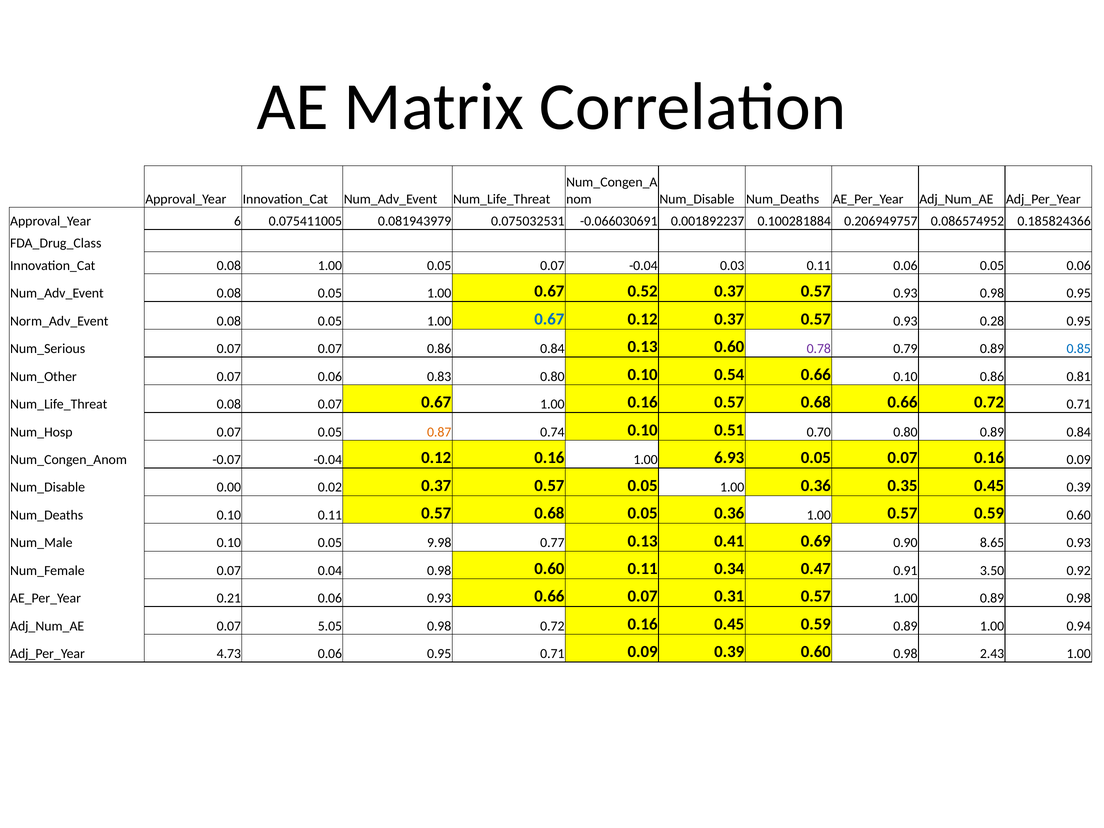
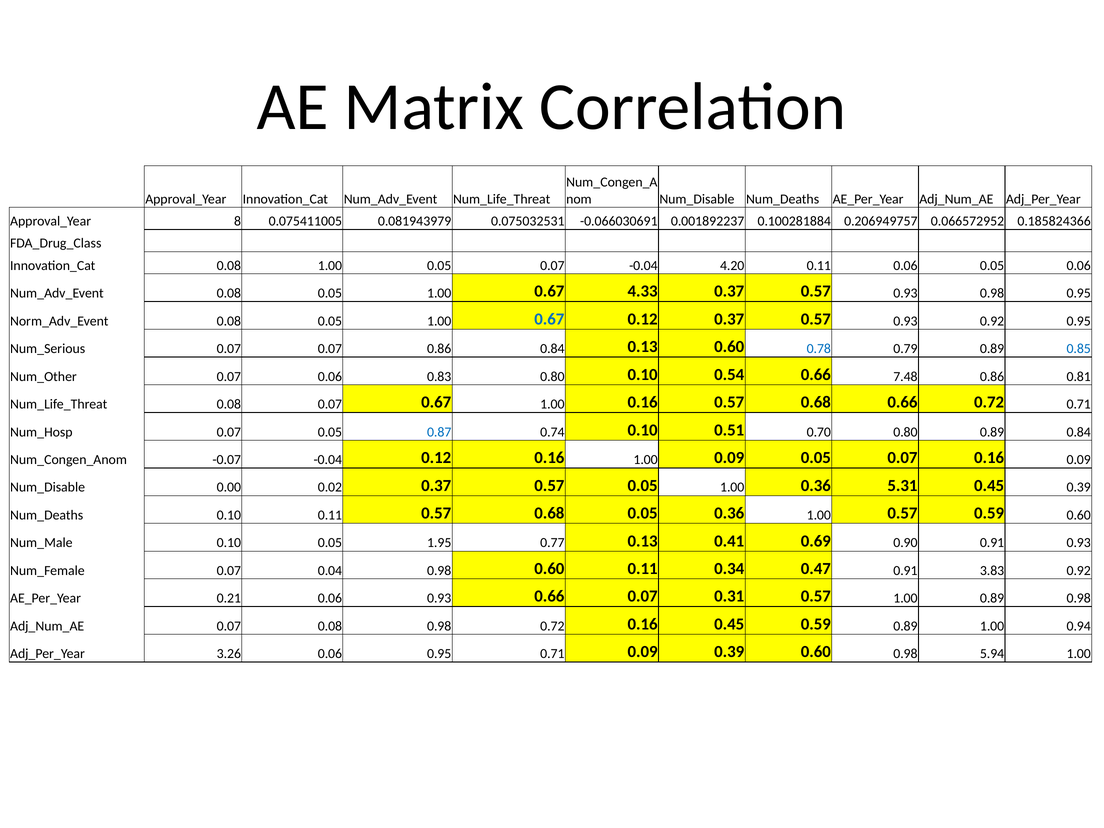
6: 6 -> 8 (238, 221)
0.086574952: 0.086574952 -> 0.066572952 (967, 221)
0.03: 0.03 -> 4.20 (732, 266)
0.52: 0.52 -> 4.33 (643, 291)
0.93 0.28: 0.28 -> 0.92 (992, 321)
0.78 colour: purple -> blue (819, 349)
0.66 0.10: 0.10 -> 7.48 (905, 376)
0.87 colour: orange -> blue (439, 432)
1.00 6.93: 6.93 -> 0.09 (729, 458)
0.35: 0.35 -> 5.31 (902, 485)
9.98: 9.98 -> 1.95 (439, 543)
0.90 8.65: 8.65 -> 0.91 (992, 543)
3.50: 3.50 -> 3.83 (992, 571)
0.07 5.05: 5.05 -> 0.08 (330, 626)
4.73: 4.73 -> 3.26 (229, 654)
2.43: 2.43 -> 5.94 (992, 654)
